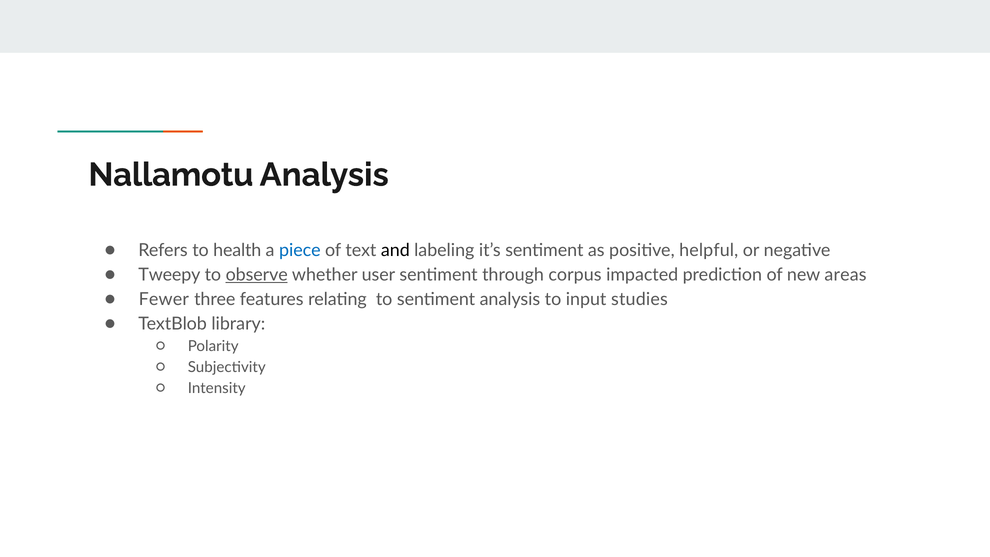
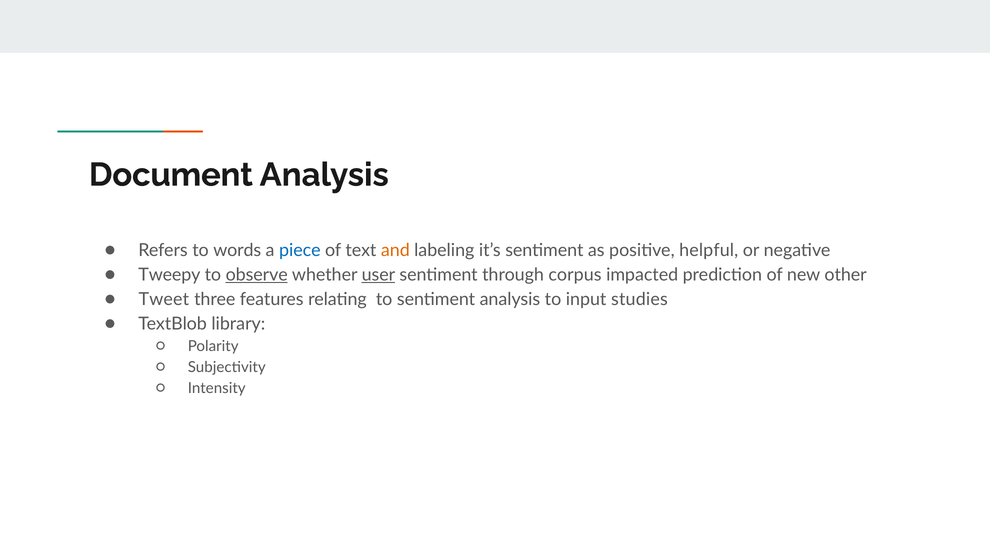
Nallamotu: Nallamotu -> Document (171, 175)
health: health -> words (237, 250)
and colour: black -> orange (395, 250)
user underline: none -> present (378, 275)
areas: areas -> other (846, 275)
Fewer: Fewer -> Tweet (164, 299)
